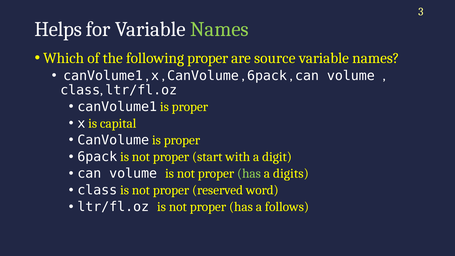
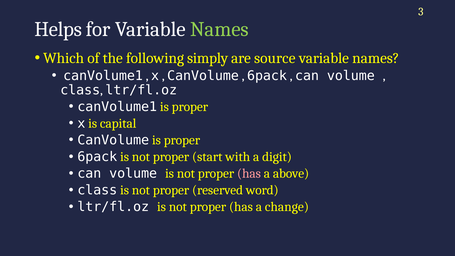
following proper: proper -> simply (208, 58)
has colour: light green -> pink (249, 173)
digits: digits -> above (291, 173)
follows: follows -> change (287, 207)
